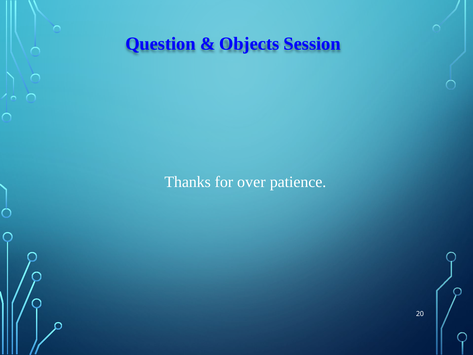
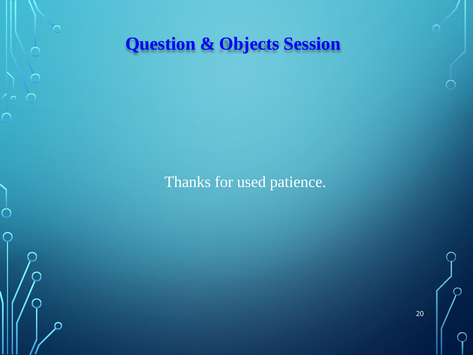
over: over -> used (251, 182)
